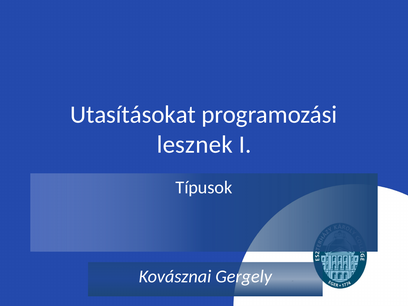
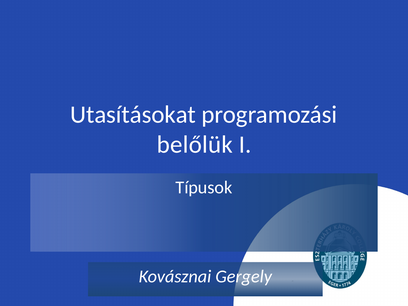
lesznek: lesznek -> belőlük (195, 145)
